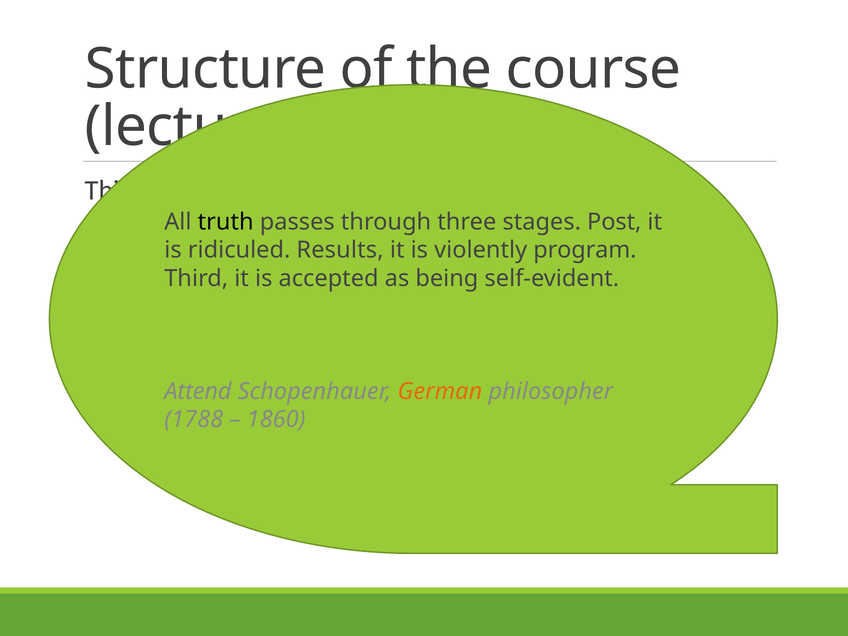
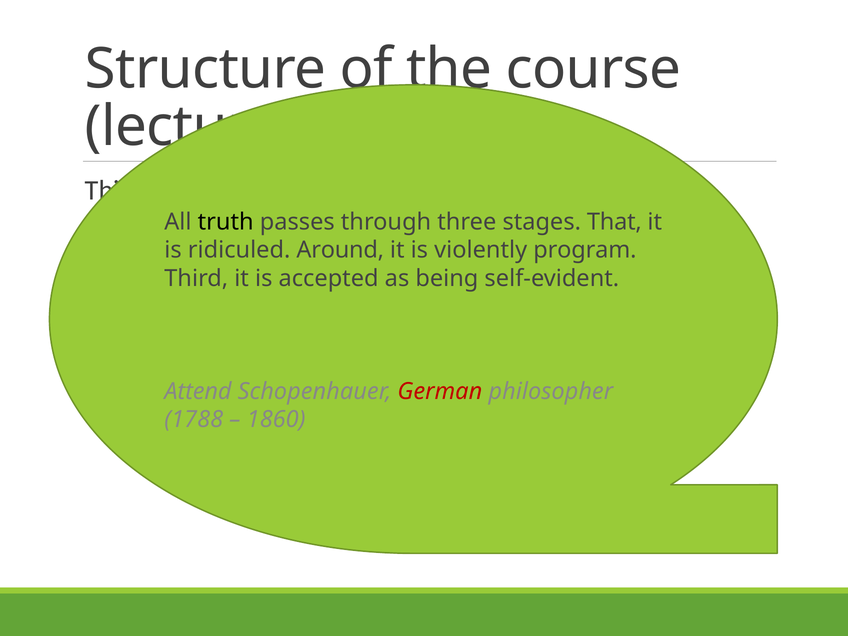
Post: Post -> That (614, 222)
Results: Results -> Around (340, 250)
German colour: orange -> red (440, 391)
